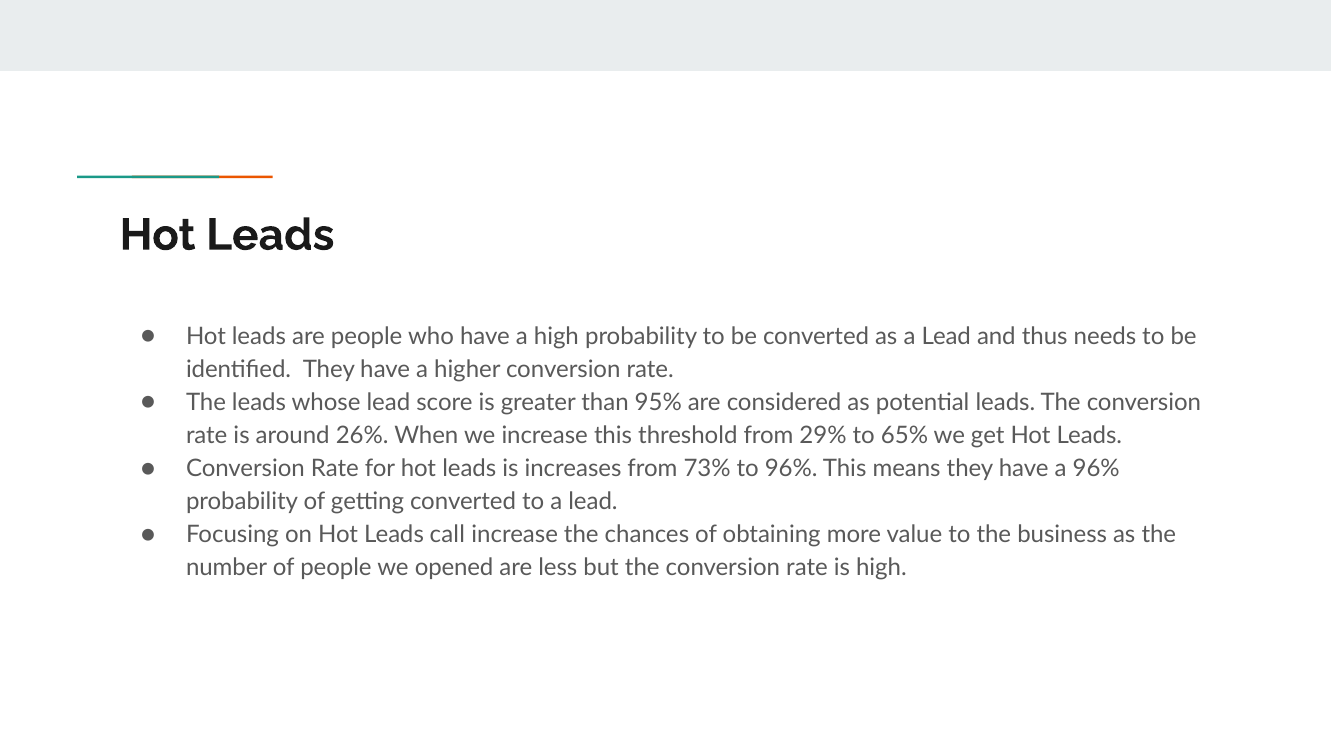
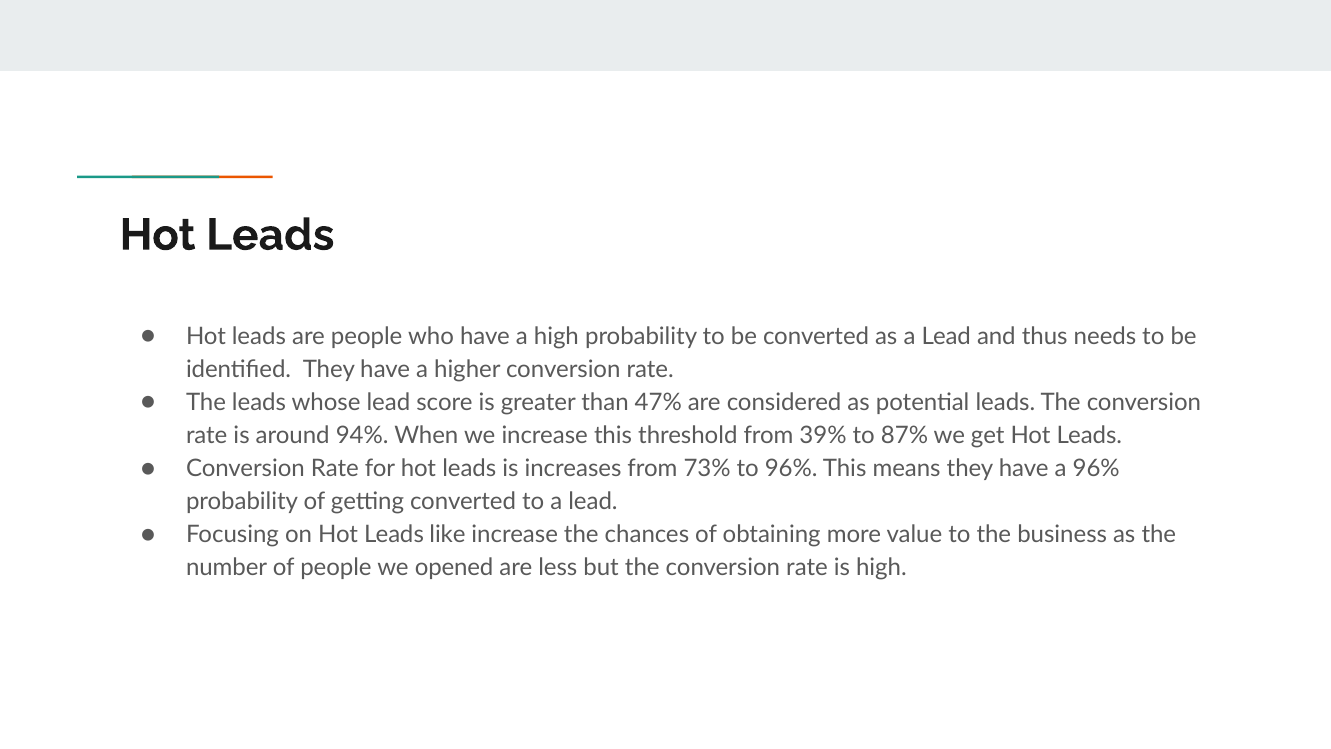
95%: 95% -> 47% (658, 402)
26%: 26% -> 94% (362, 435)
29%: 29% -> 39% (823, 435)
65%: 65% -> 87% (904, 435)
call: call -> like (447, 534)
